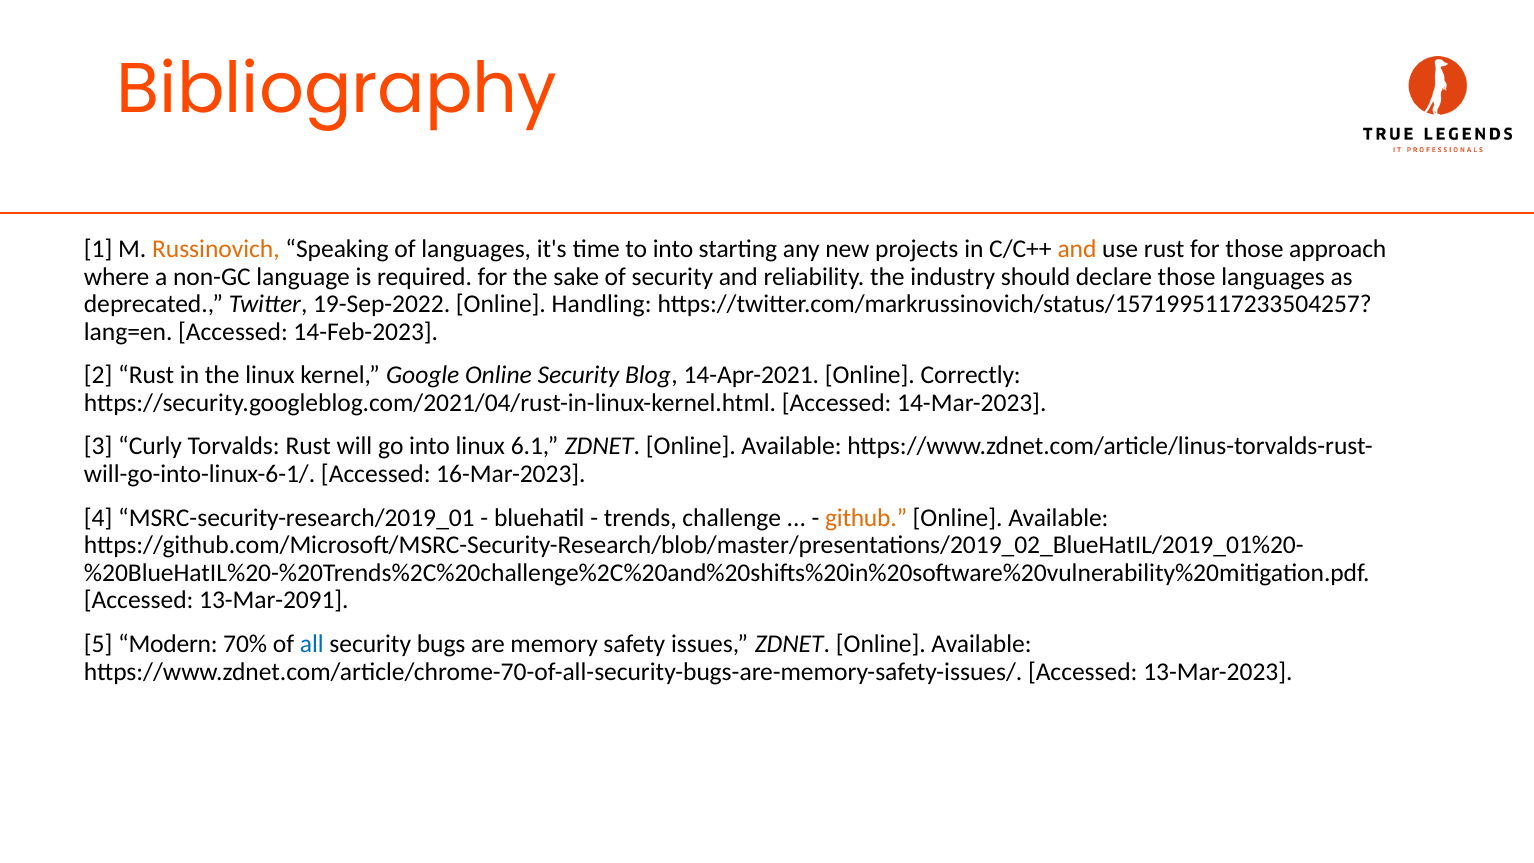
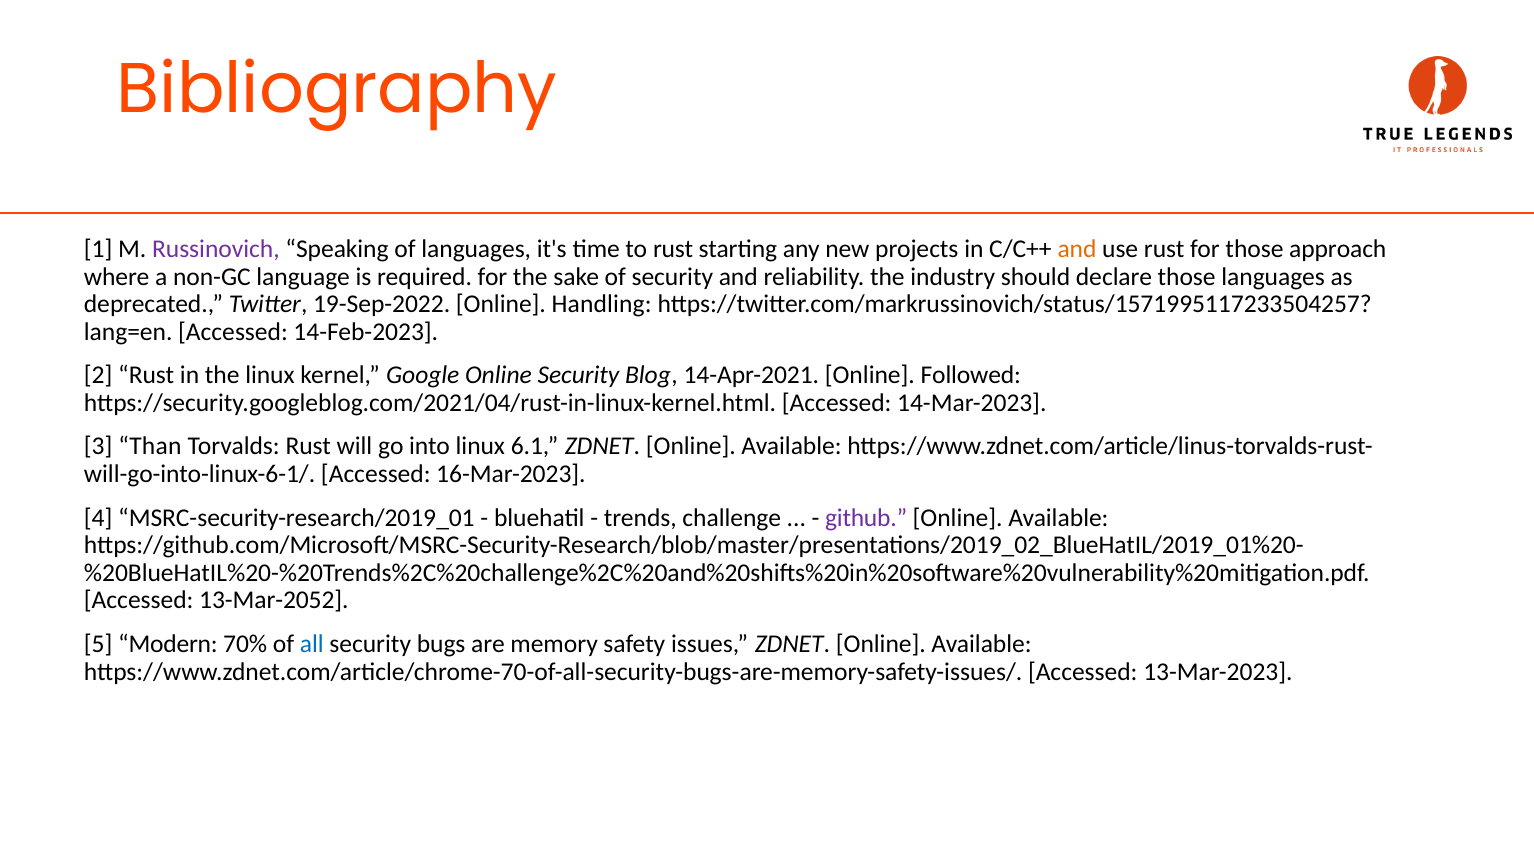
Russinovich colour: orange -> purple (216, 249)
to into: into -> rust (673, 249)
Correctly: Correctly -> Followed (971, 375)
Curly: Curly -> Than (150, 446)
github colour: orange -> purple (866, 518)
13-Mar-2091: 13-Mar-2091 -> 13-Mar-2052 (274, 600)
